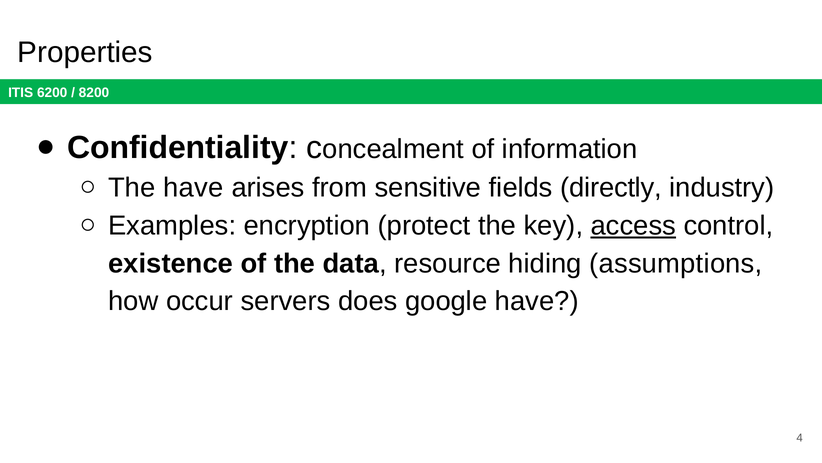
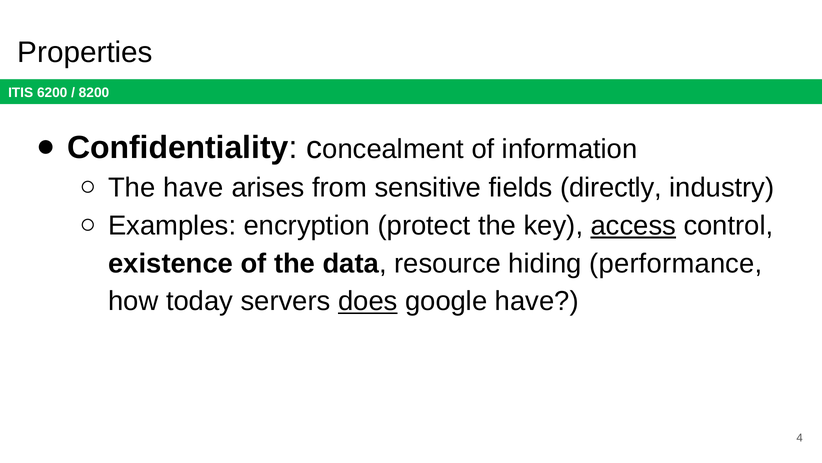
assumptions: assumptions -> performance (676, 263)
occur: occur -> today (200, 301)
does underline: none -> present (368, 301)
